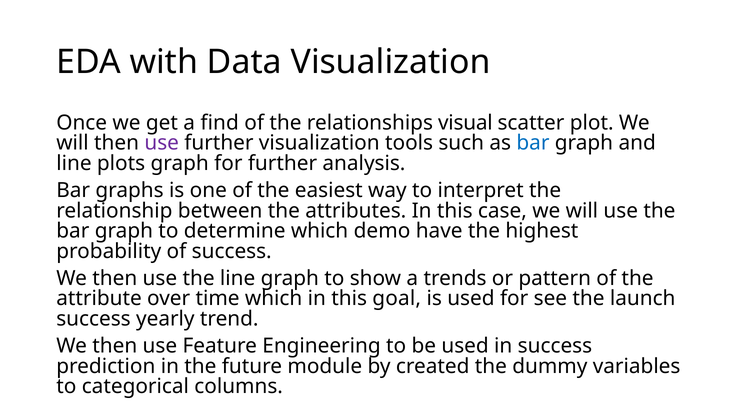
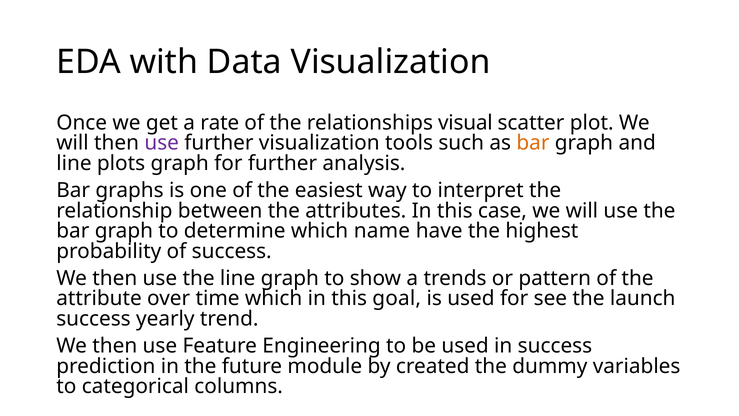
find: find -> rate (220, 123)
bar colour: blue -> orange (533, 143)
demo: demo -> name (382, 231)
